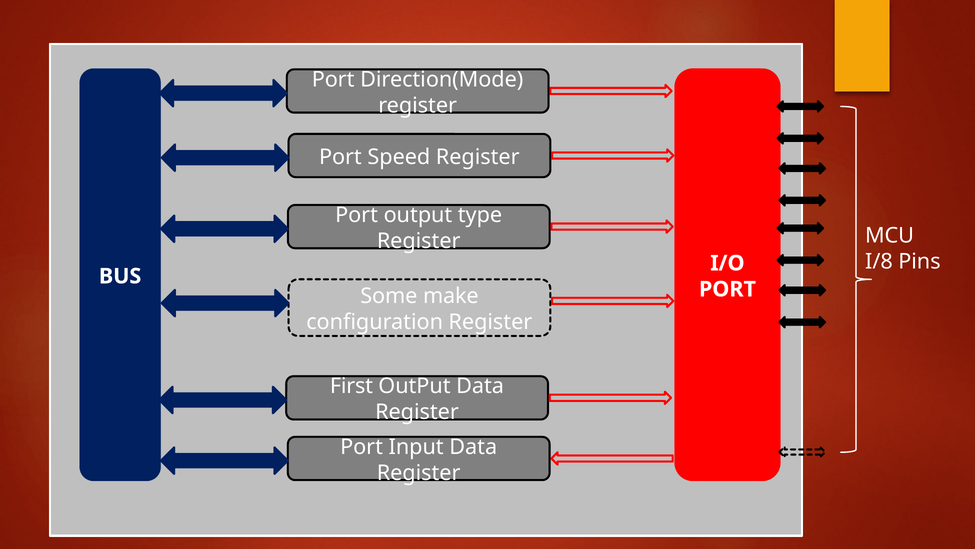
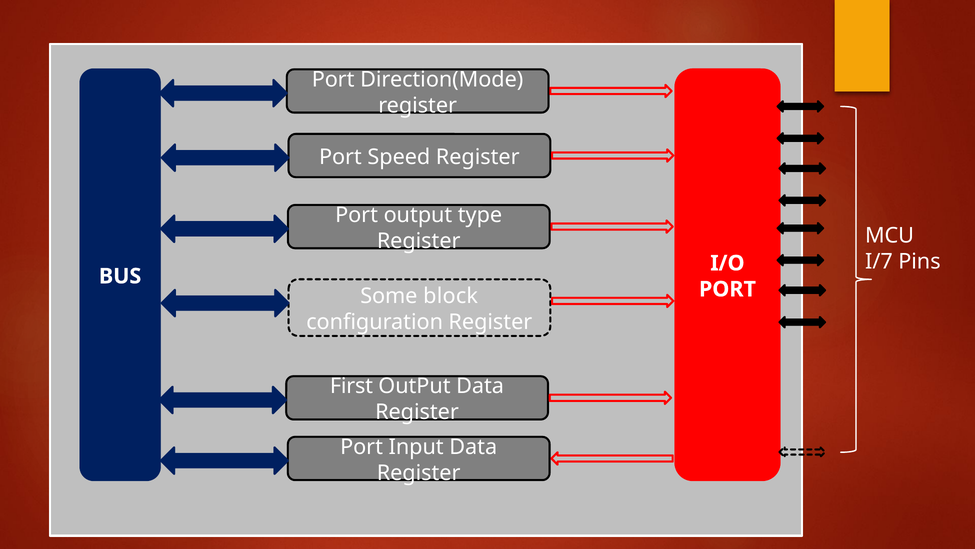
I/8: I/8 -> I/7 (879, 261)
make: make -> block (451, 296)
